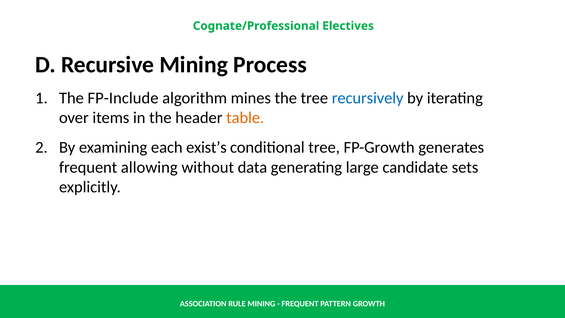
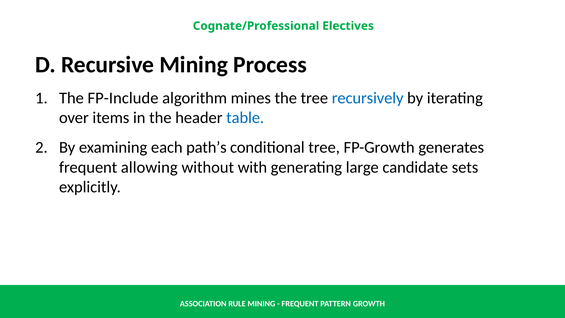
table colour: orange -> blue (245, 118)
exist’s: exist’s -> path’s (206, 147)
data: data -> with (252, 167)
